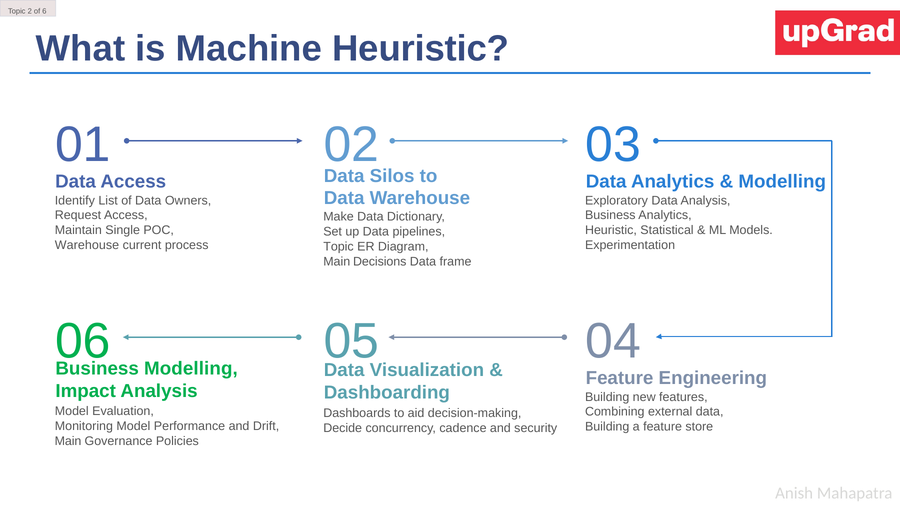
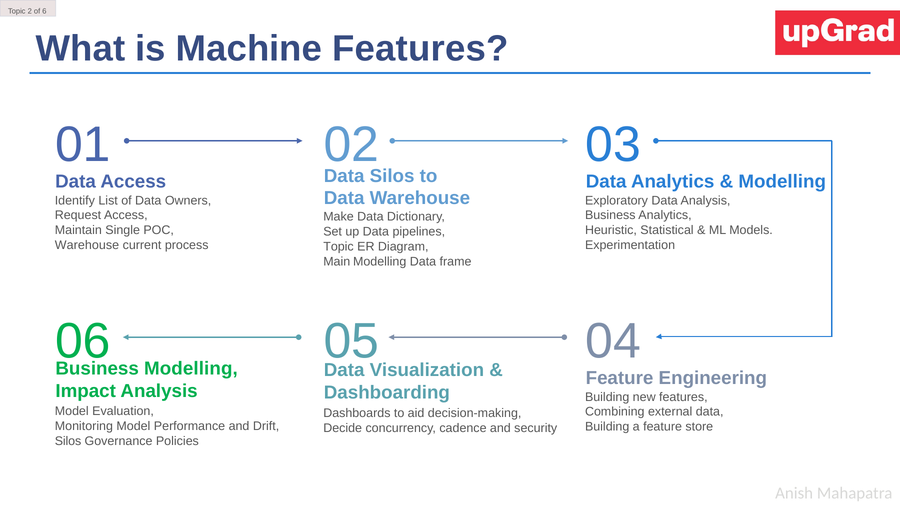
Machine Heuristic: Heuristic -> Features (420, 49)
Main Decisions: Decisions -> Modelling (380, 262)
Main: Main -> Silos (68, 441)
